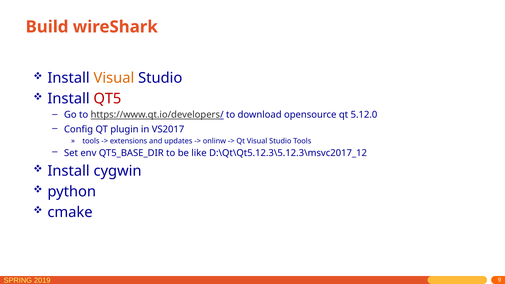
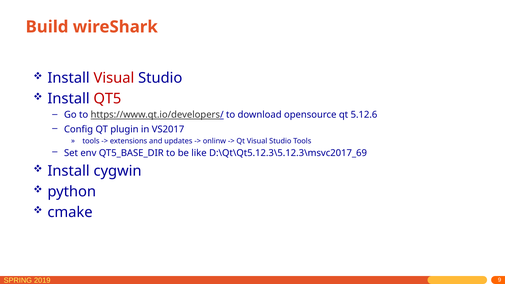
Visual colour: orange -> red (114, 78)
5.12.0: 5.12.0 -> 5.12.6 (364, 115)
D:\Qt\Qt5.12.3\5.12.3\msvc2017_12: D:\Qt\Qt5.12.3\5.12.3\msvc2017_12 -> D:\Qt\Qt5.12.3\5.12.3\msvc2017_69 (288, 153)
